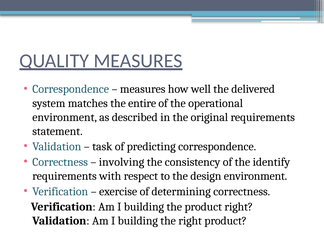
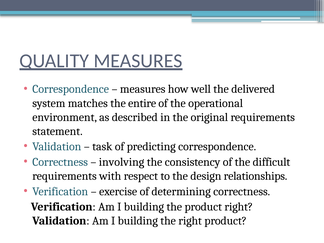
identify: identify -> difficult (271, 162)
design environment: environment -> relationships (255, 176)
